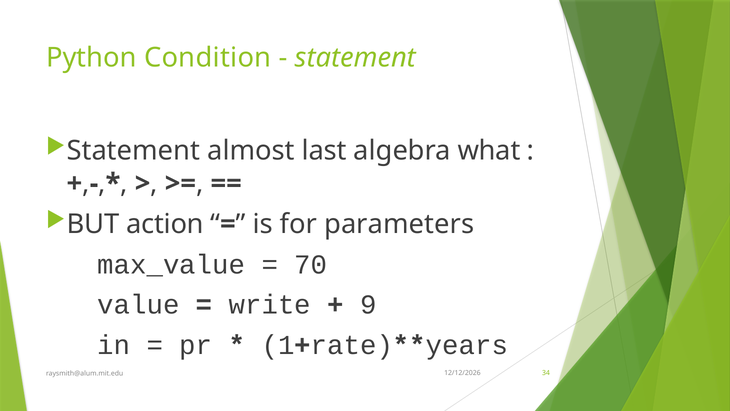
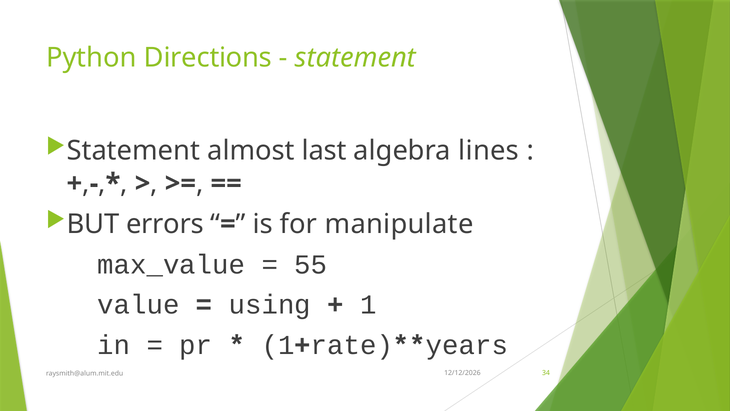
Condition: Condition -> Directions (208, 58)
what: what -> lines (489, 150)
action: action -> errors (165, 224)
parameters: parameters -> manipulate (399, 224)
70: 70 -> 55 (311, 264)
write: write -> using (270, 305)
9: 9 -> 1 (368, 305)
